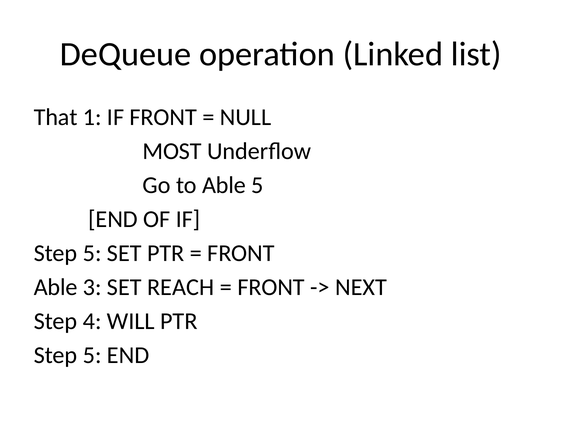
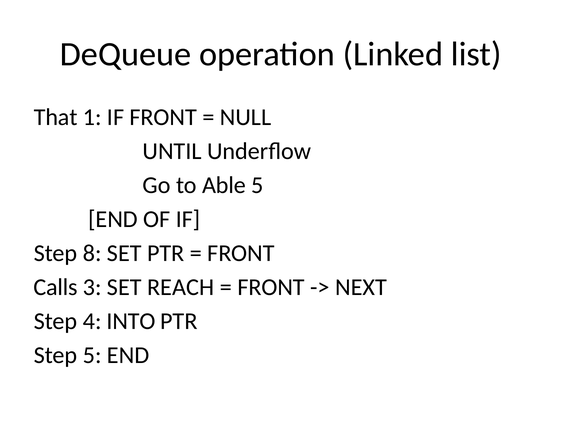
MOST: MOST -> UNTIL (172, 151)
5: 5 -> 8 (92, 254)
Able: Able -> Calls (56, 288)
WILL: WILL -> INTO (131, 322)
